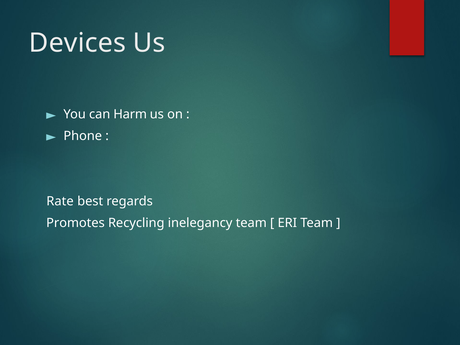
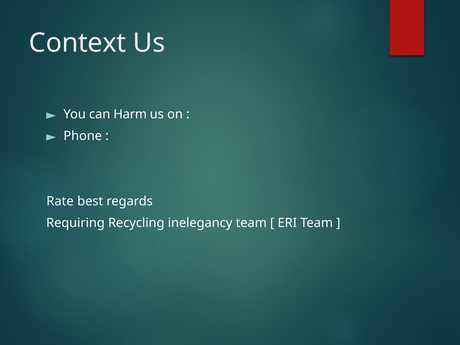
Devices: Devices -> Context (78, 43)
Promotes: Promotes -> Requiring (75, 223)
